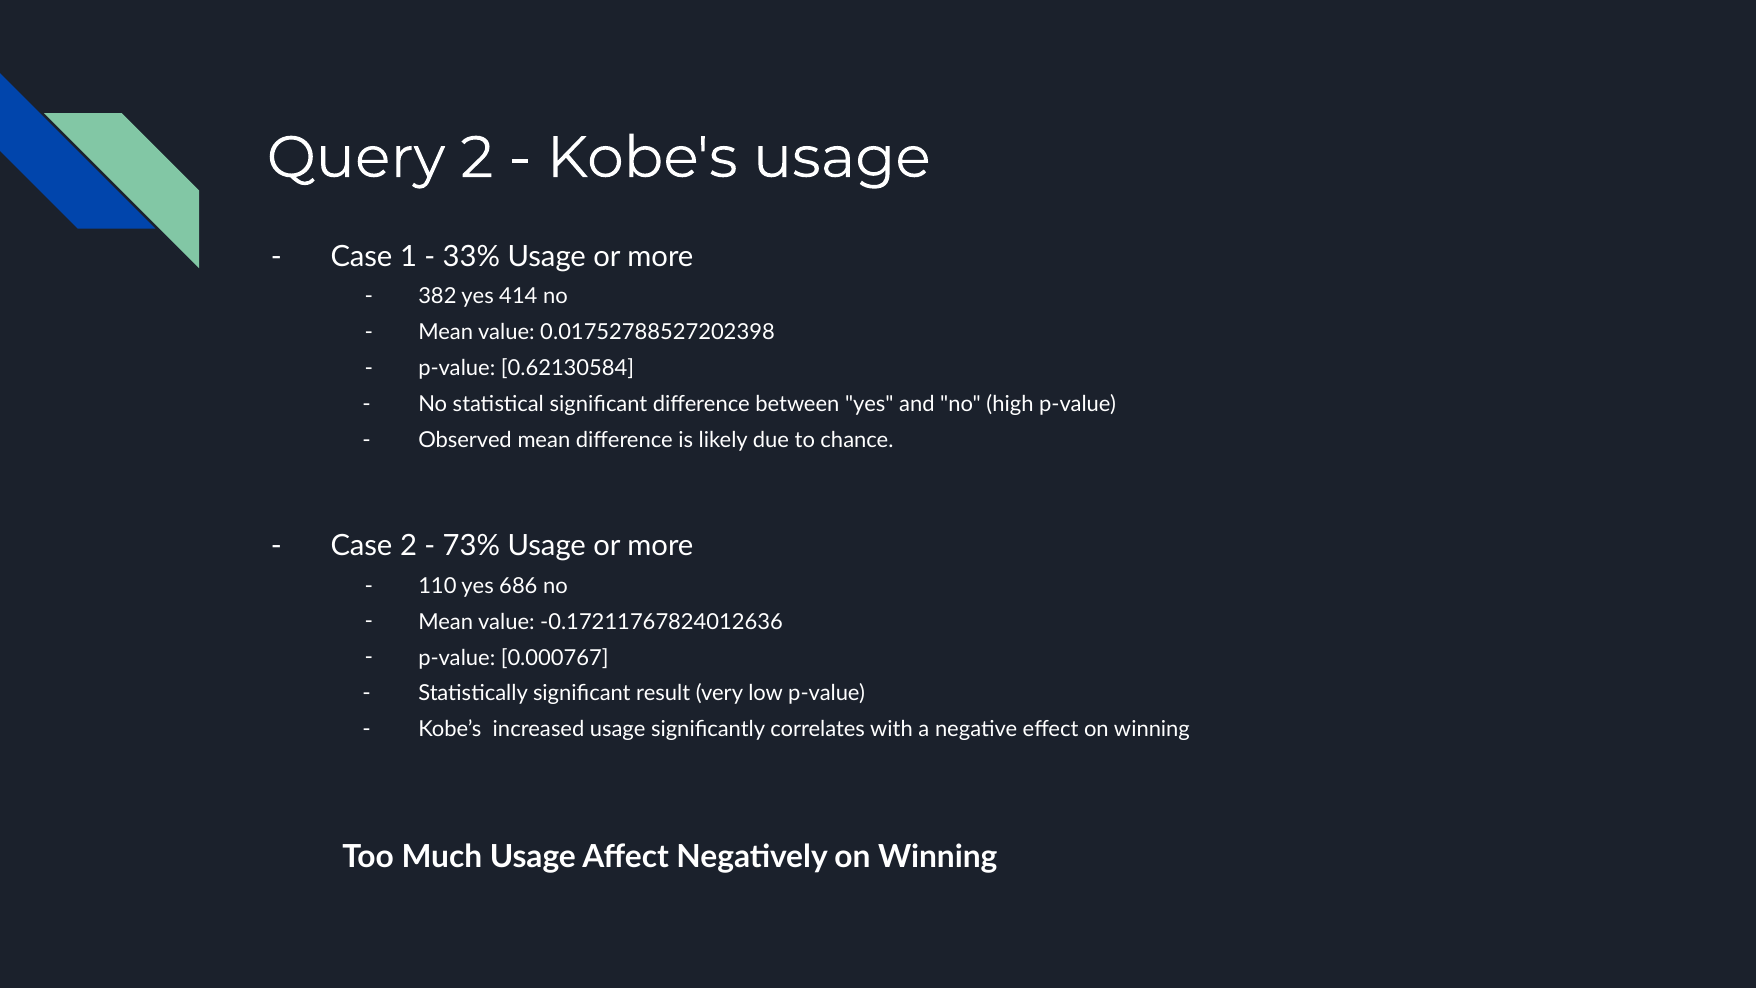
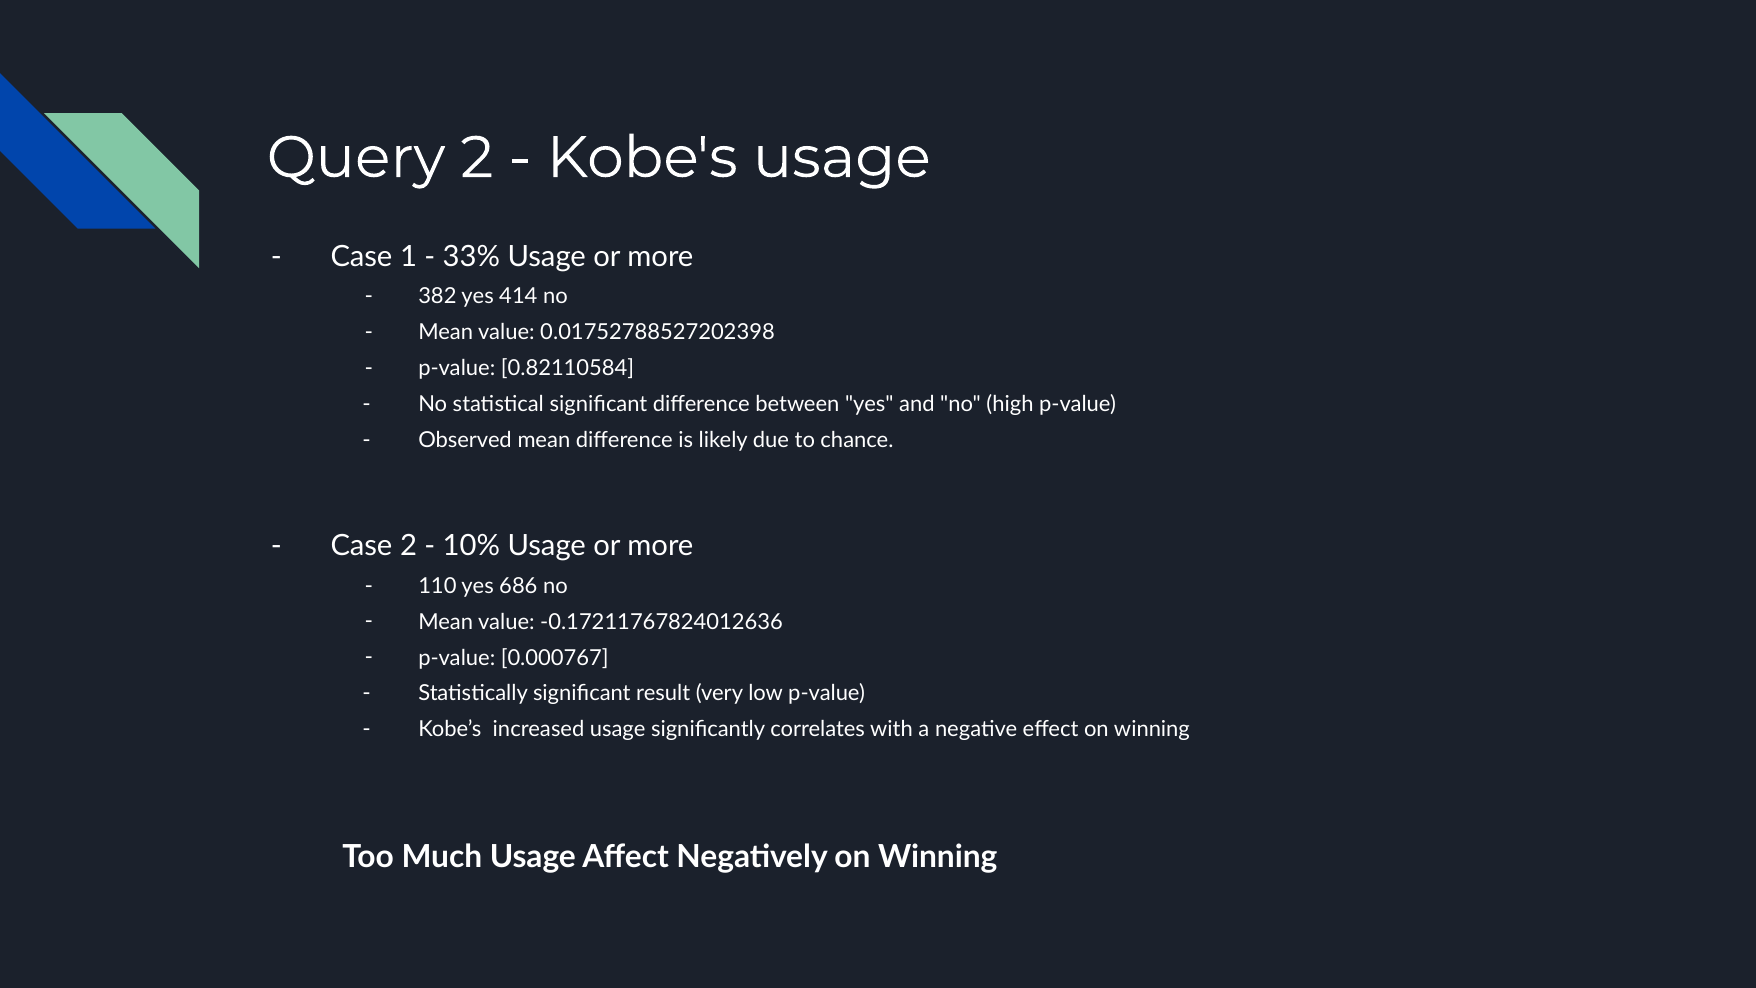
0.62130584: 0.62130584 -> 0.82110584 (568, 368)
73%: 73% -> 10% (471, 546)
